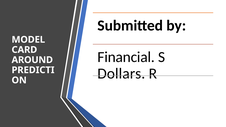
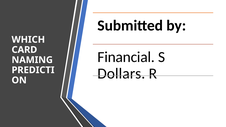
MODEL: MODEL -> WHICH (28, 40)
AROUND: AROUND -> NAMING (32, 60)
